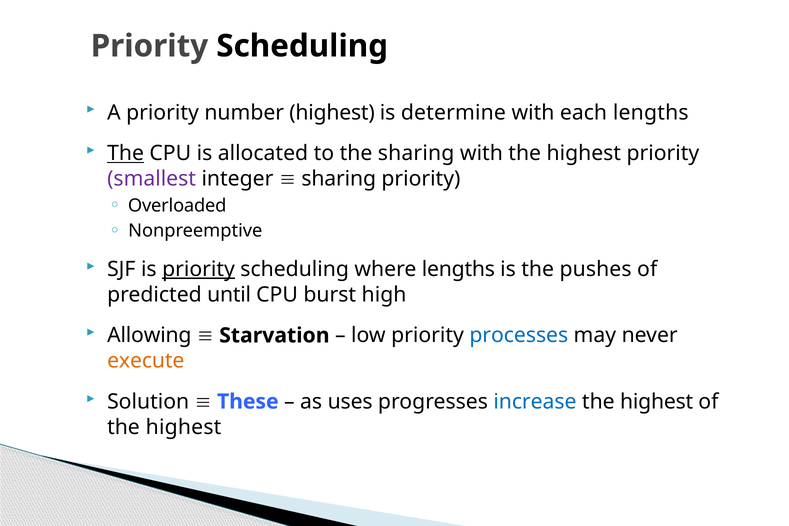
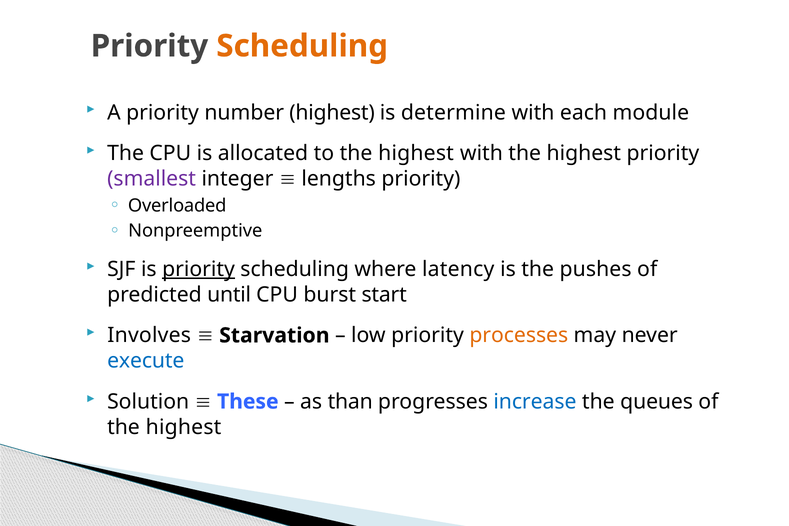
Scheduling colour: black -> orange (302, 46)
each lengths: lengths -> module (651, 113)
The underline: present -> none (126, 153)
to the sharing: sharing -> highest (416, 153)
sharing: sharing -> lengths (339, 179)
where lengths: lengths -> latency (458, 269)
high: high -> start (384, 295)
Allowing: Allowing -> Involves (149, 335)
processes colour: blue -> orange (519, 335)
execute colour: orange -> blue (146, 361)
uses: uses -> than (350, 402)
highest: highest -> queues (657, 402)
